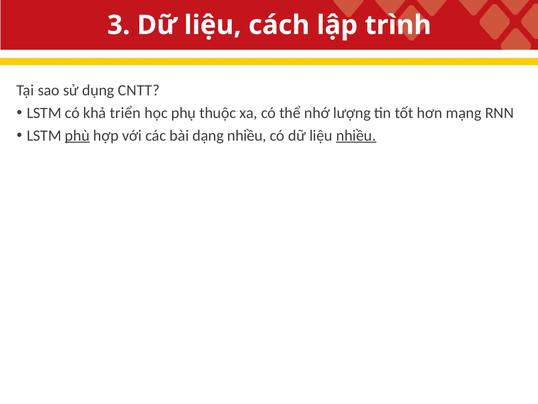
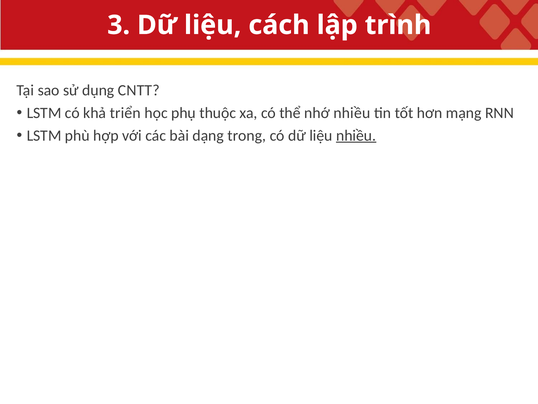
nhớ lượng: lượng -> nhiều (352, 113)
phù underline: present -> none (77, 135)
dạng nhiều: nhiều -> trong (247, 135)
